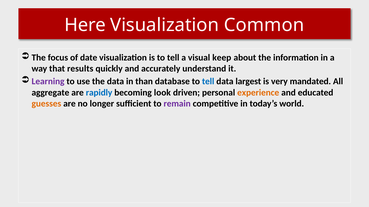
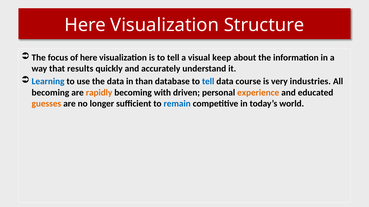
Common: Common -> Structure (264, 25)
of date: date -> here (89, 58)
Learning colour: purple -> blue (48, 82)
largest: largest -> course (248, 82)
mandated: mandated -> industries (310, 82)
aggregate: aggregate -> becoming (50, 93)
rapidly colour: blue -> orange (99, 93)
look: look -> with (162, 93)
remain colour: purple -> blue (177, 104)
